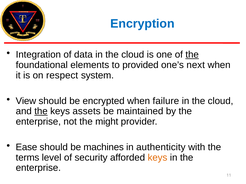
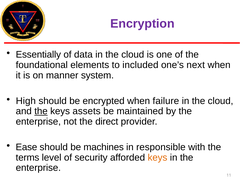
Encryption colour: blue -> purple (142, 24)
Integration: Integration -> Essentially (38, 55)
the underline: present -> none (192, 55)
provided: provided -> included (140, 65)
respect: respect -> manner (62, 75)
View: View -> High (26, 101)
might: might -> direct (107, 122)
authenticity: authenticity -> responsible (161, 148)
